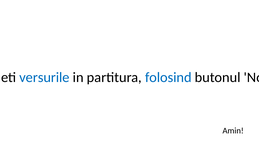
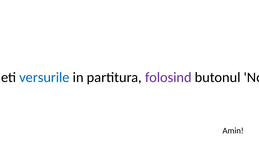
folosind colour: blue -> purple (168, 78)
